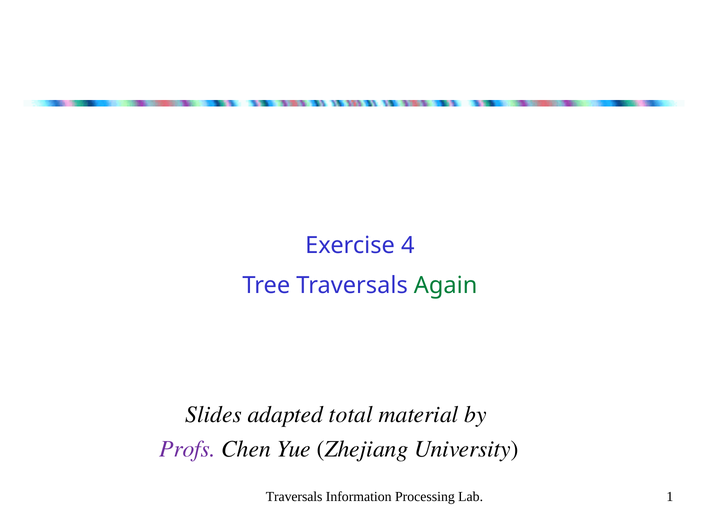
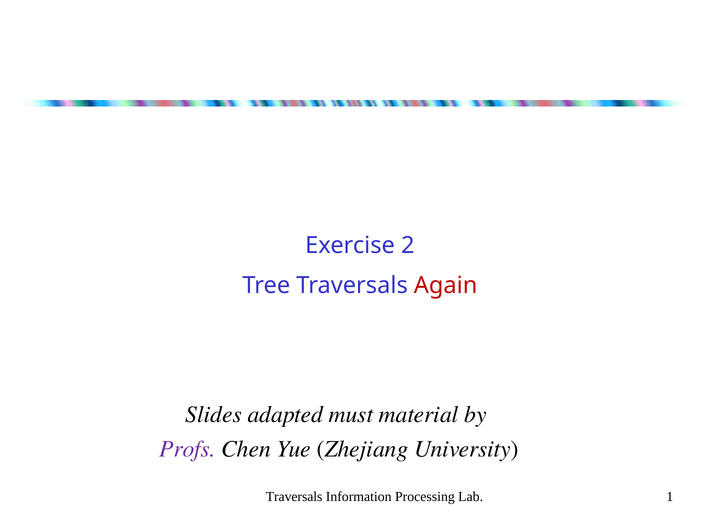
4: 4 -> 2 (408, 245)
Again colour: green -> red (446, 286)
total: total -> must (351, 415)
